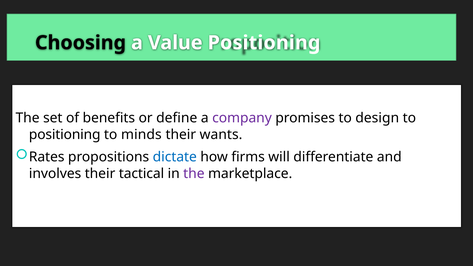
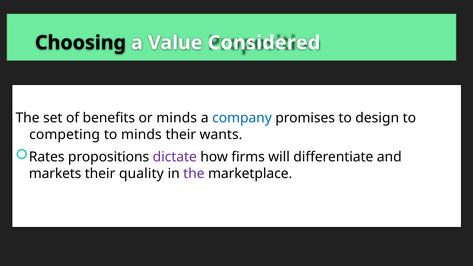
Value Positioning: Positioning -> Considered (264, 43)
or define: define -> minds (177, 118)
company colour: purple -> blue (242, 118)
positioning: positioning -> competing (65, 135)
dictate colour: blue -> purple (175, 157)
involves: involves -> markets (55, 174)
tactical: tactical -> quality (141, 174)
